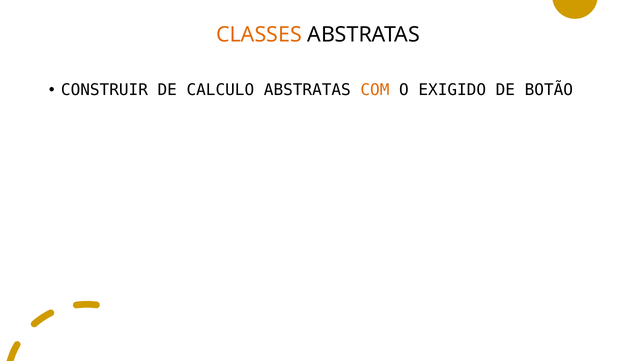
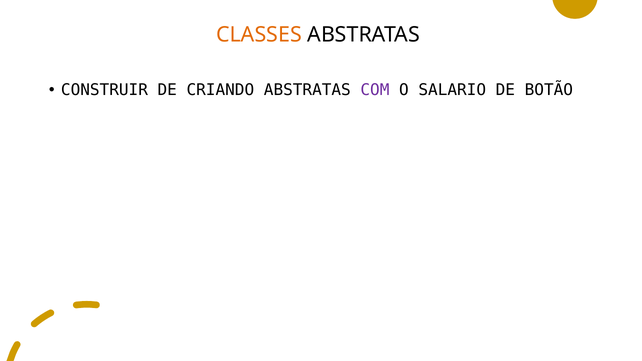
CALCULO: CALCULO -> CRIANDO (220, 90)
COM colour: orange -> purple (375, 90)
EXIGIDO: EXIGIDO -> SALARIO (452, 90)
